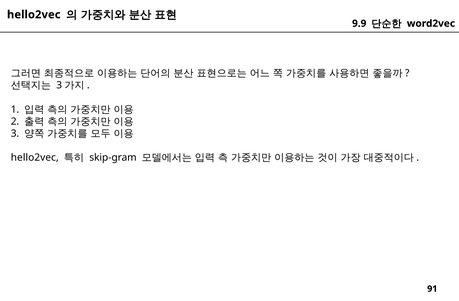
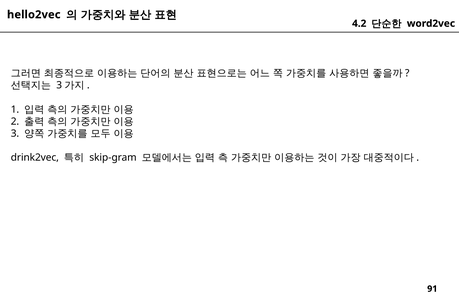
9.9: 9.9 -> 4.2 (359, 24)
hello2vec: hello2vec -> drink2vec (35, 158)
